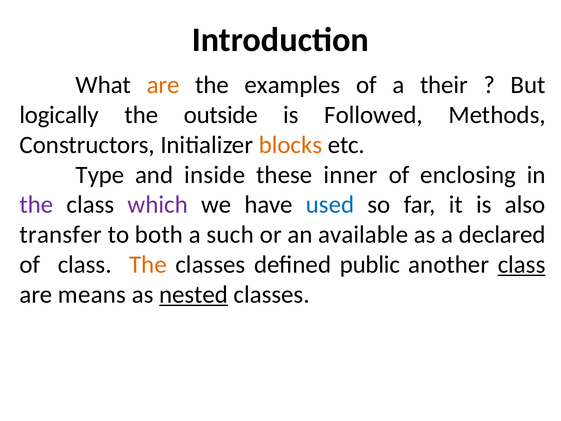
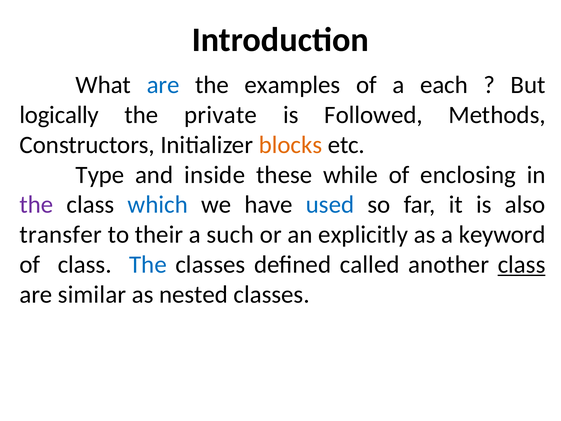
are colour: orange -> blue (163, 85)
their: their -> each (444, 85)
outside: outside -> private (221, 115)
inner: inner -> while (351, 175)
which colour: purple -> blue (158, 205)
both: both -> their (159, 235)
available: available -> explicitly (363, 235)
declared: declared -> keyword (502, 235)
The colour: orange -> blue (148, 264)
public: public -> called (370, 264)
means: means -> similar (92, 294)
nested underline: present -> none (194, 294)
